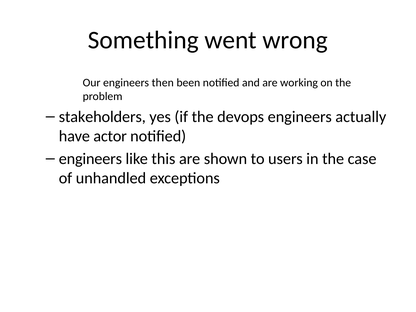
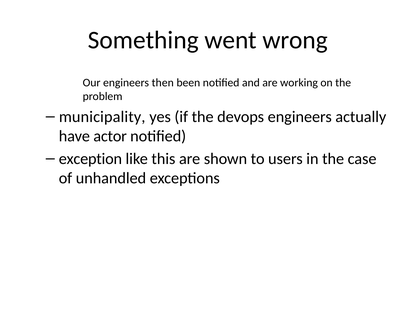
stakeholders: stakeholders -> municipality (102, 117)
engineers: engineers -> exception (90, 159)
